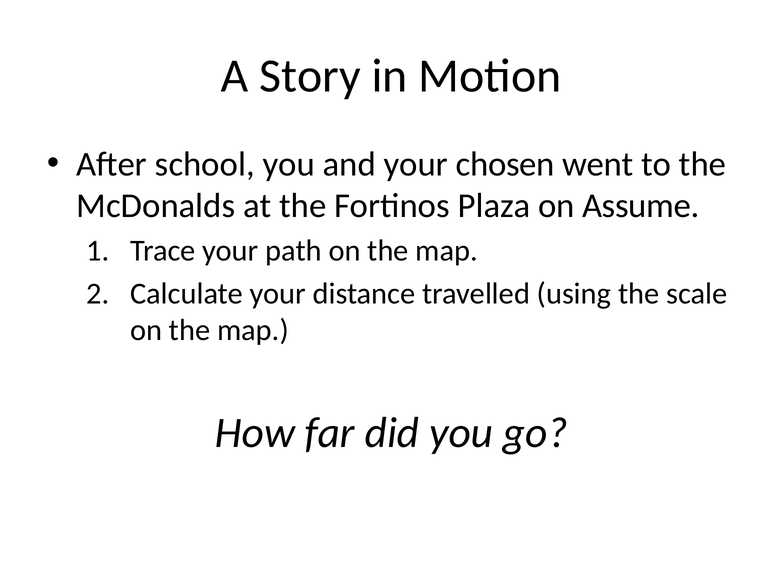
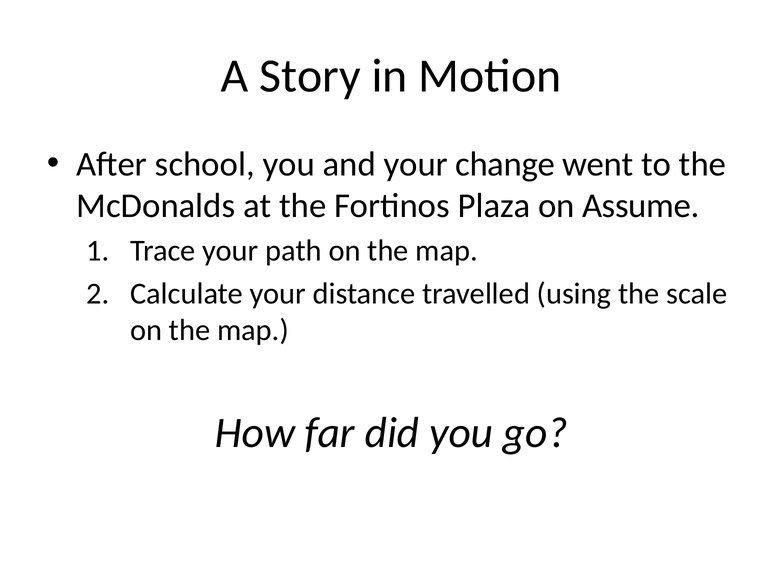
chosen: chosen -> change (505, 164)
